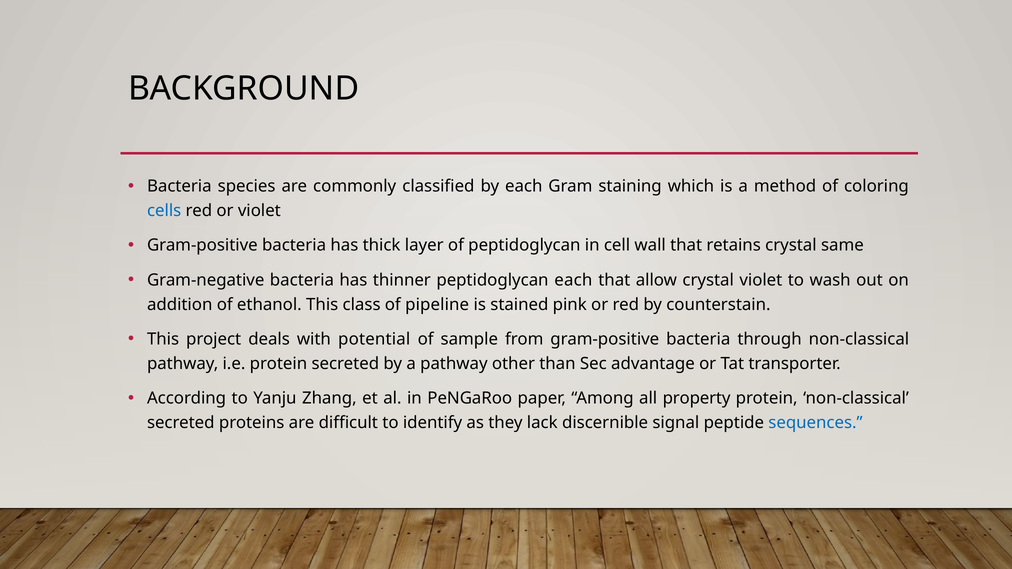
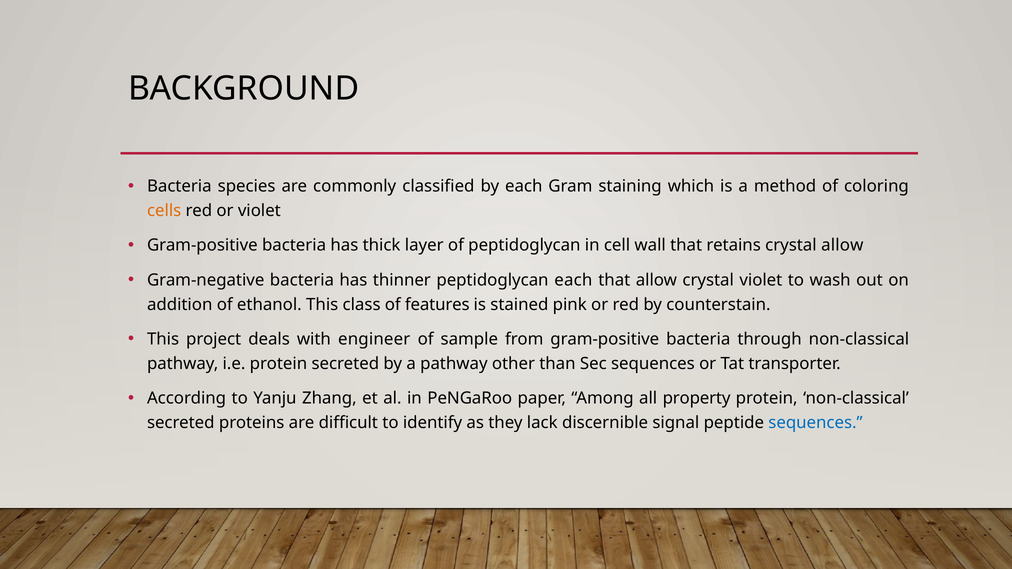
cells colour: blue -> orange (164, 211)
crystal same: same -> allow (842, 246)
pipeline: pipeline -> features (437, 305)
potential: potential -> engineer (374, 339)
Sec advantage: advantage -> sequences (653, 364)
